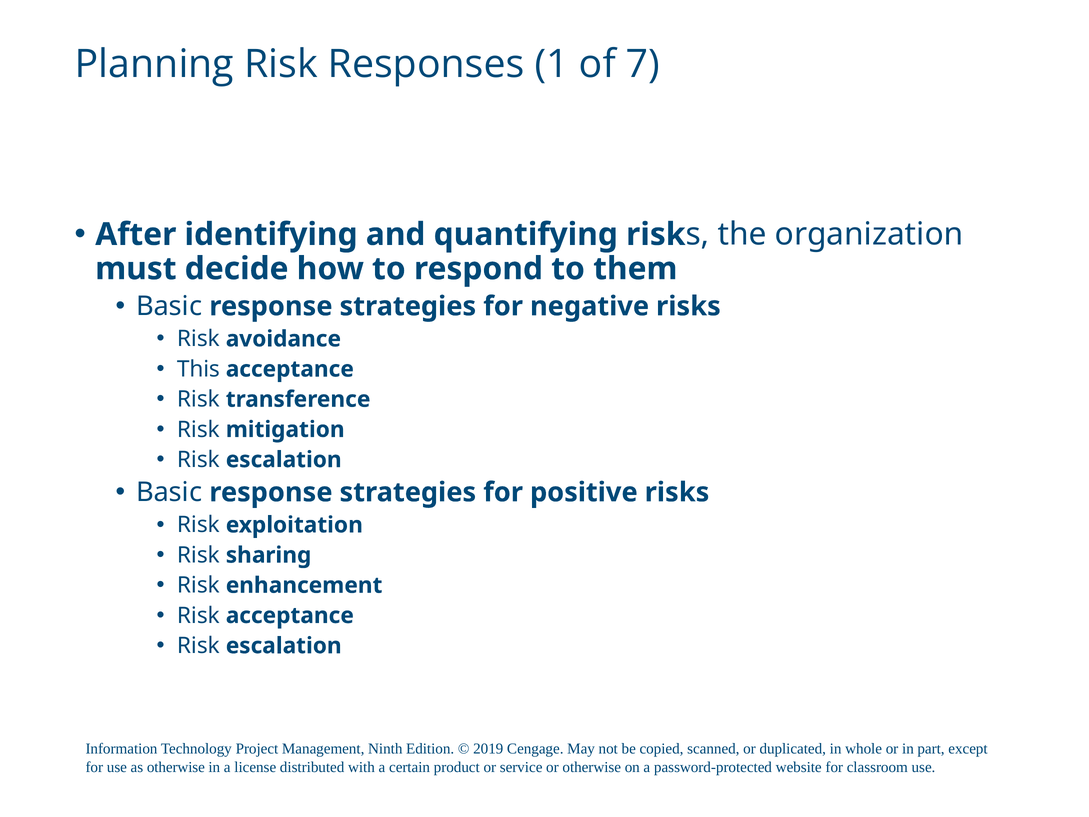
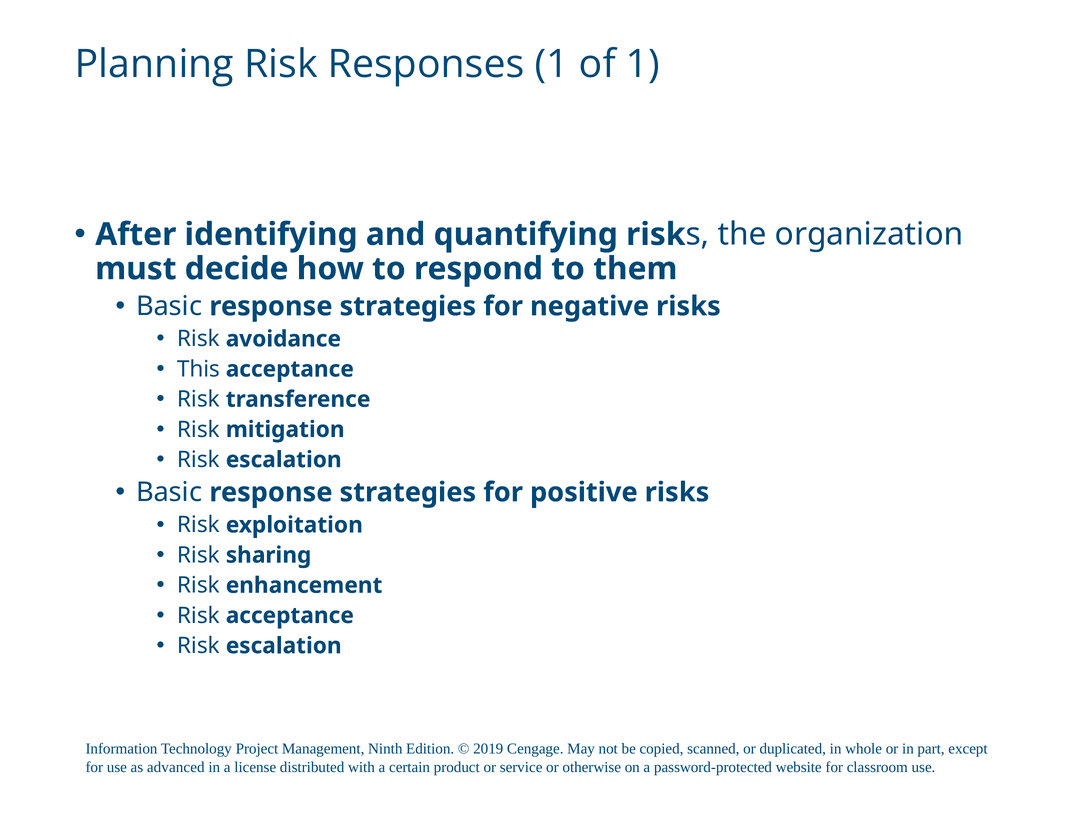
of 7: 7 -> 1 (643, 64)
as otherwise: otherwise -> advanced (176, 767)
